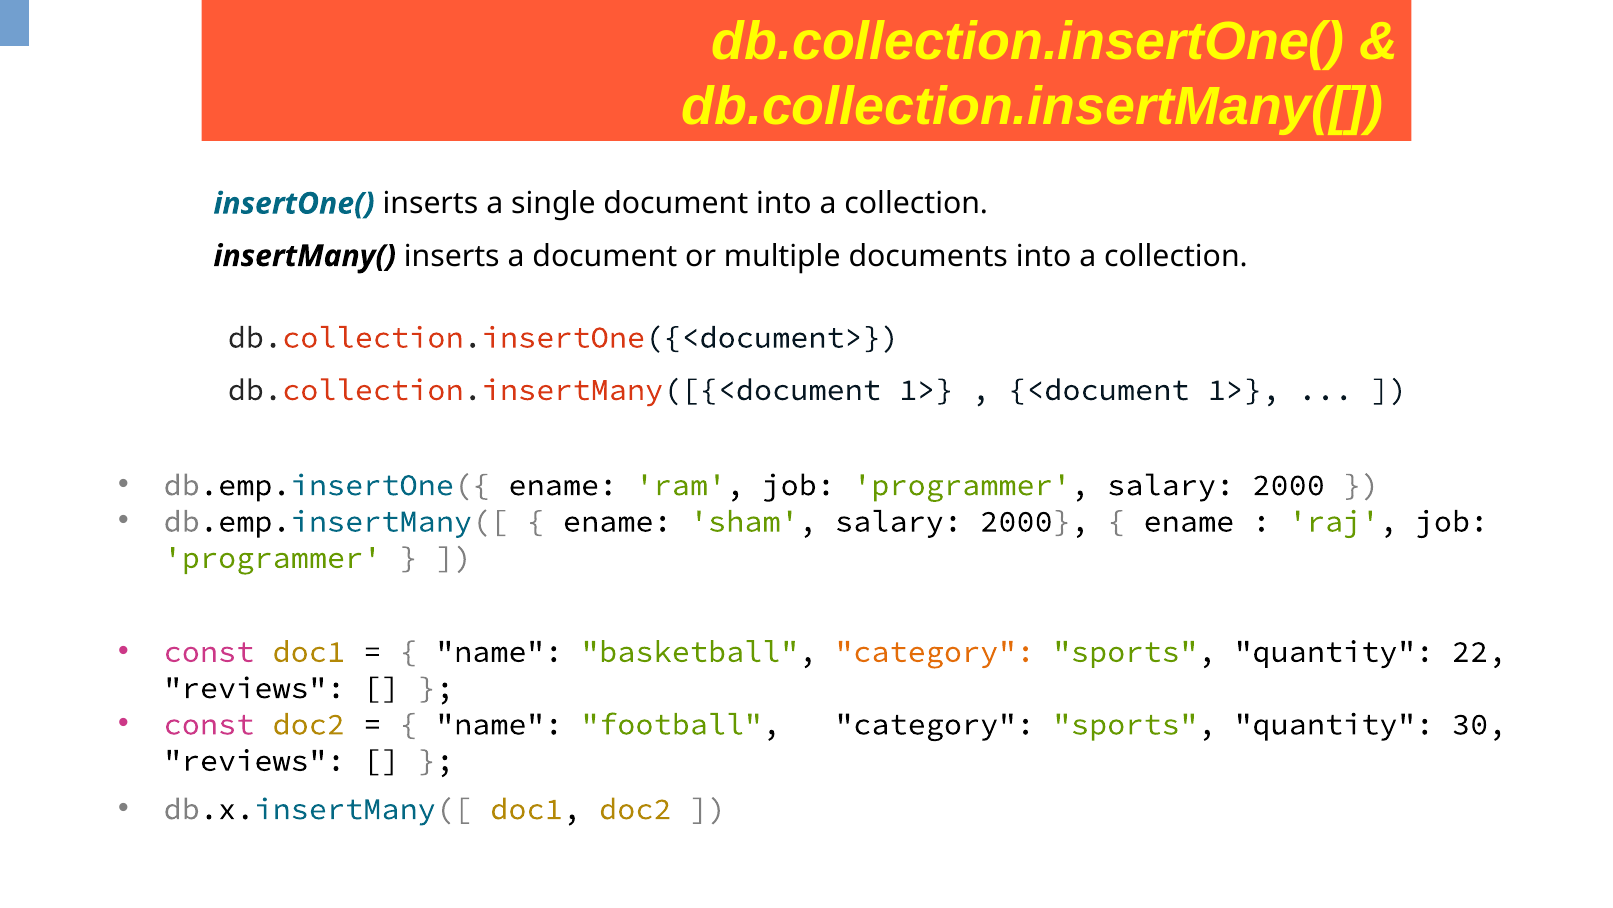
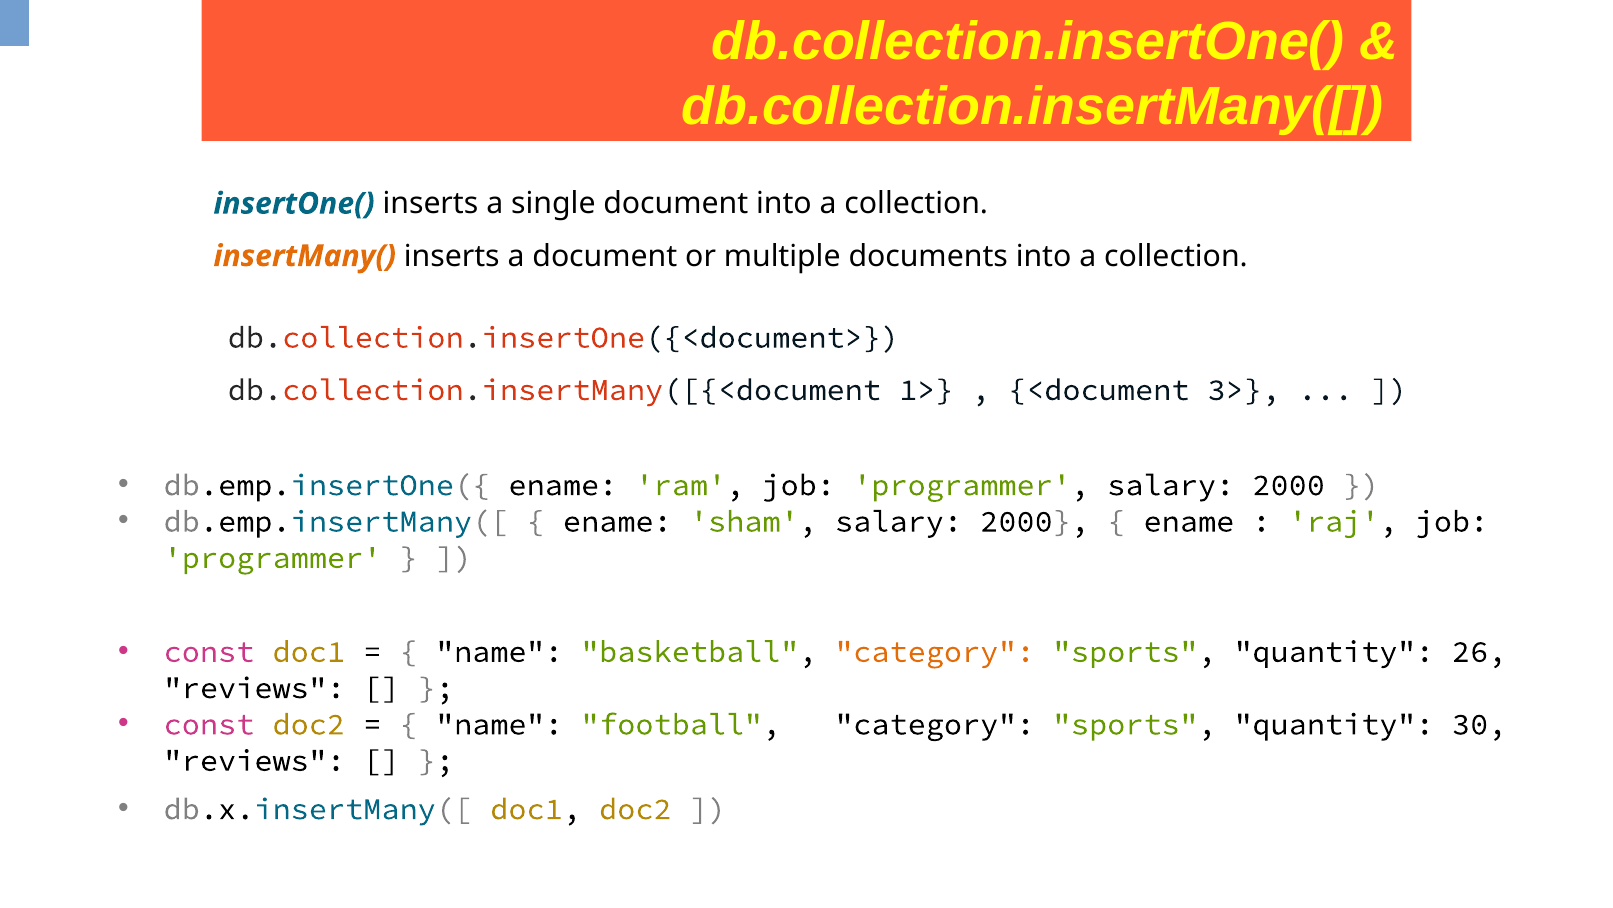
insertMany( colour: black -> orange (305, 256)
<document 1>: 1> -> 3> (1244, 390)
22: 22 -> 26 (1479, 651)
